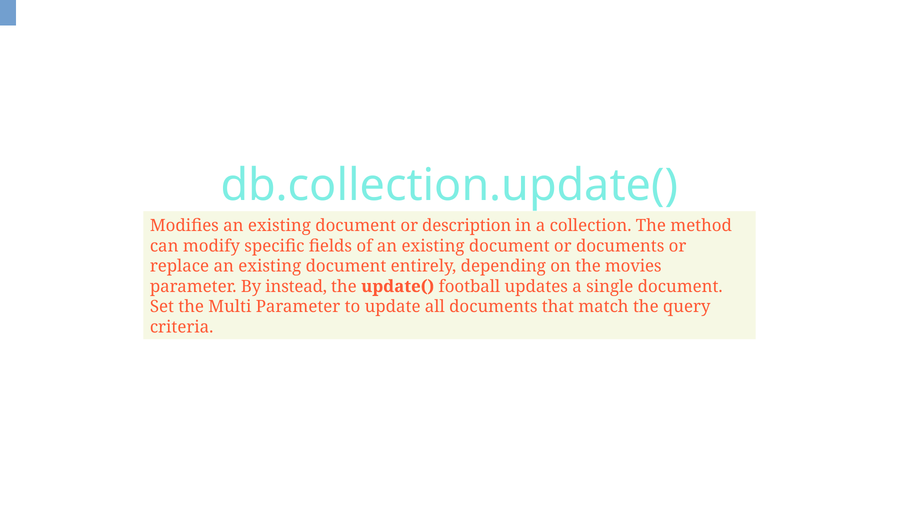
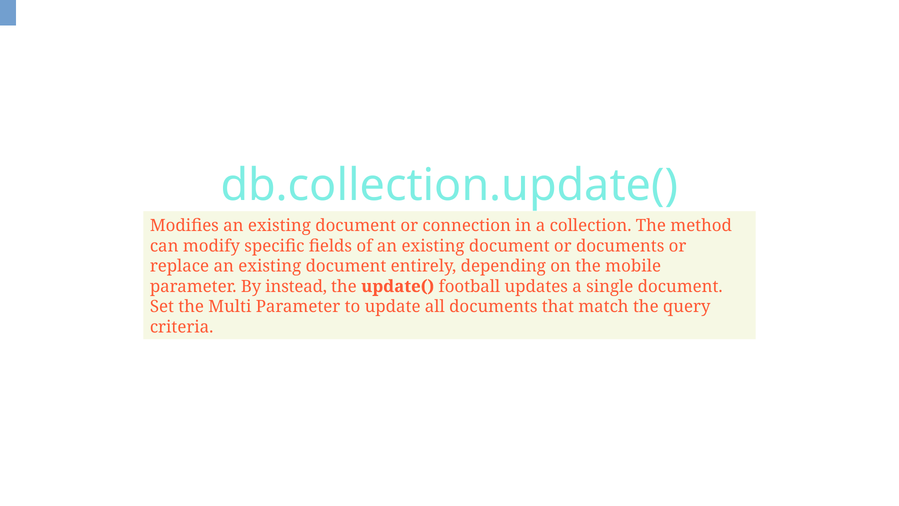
description: description -> connection (467, 226)
movies: movies -> mobile (633, 266)
